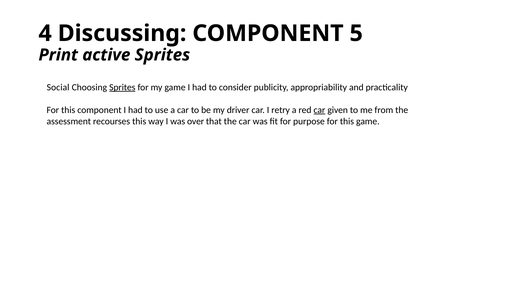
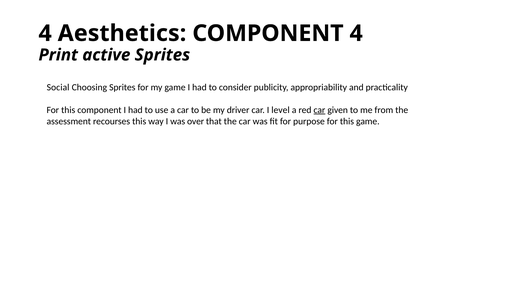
Discussing: Discussing -> Aesthetics (122, 33)
COMPONENT 5: 5 -> 4 (356, 33)
Sprites underline: present -> none (122, 87)
retry: retry -> level (281, 110)
